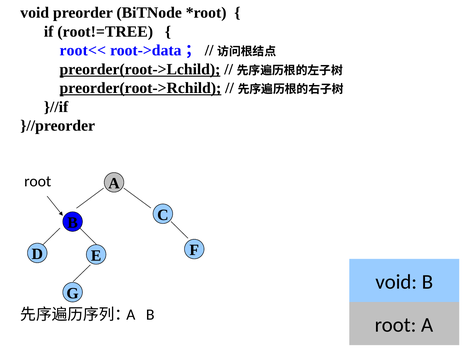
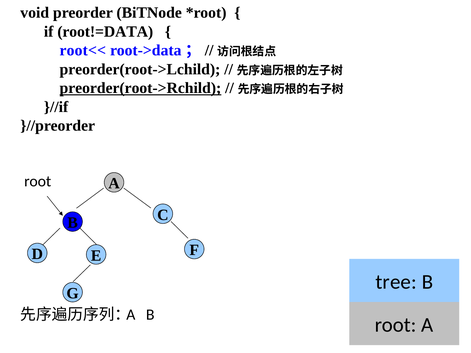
root!=TREE: root!=TREE -> root!=DATA (105, 32)
preorder(root->Lchild underline: present -> none (140, 69)
void: void -> tree (396, 282)
